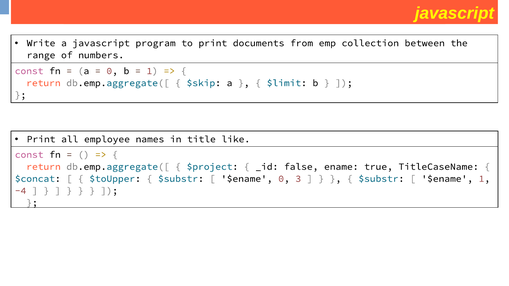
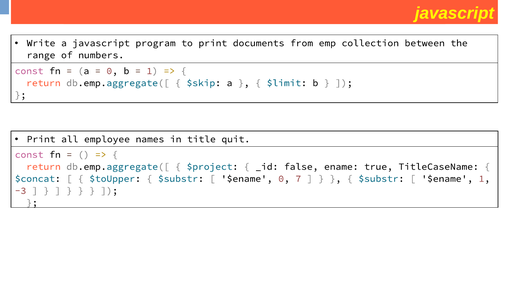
like: like -> quit (236, 139)
3: 3 -> 7 (298, 179)
-4: -4 -> -3 (21, 191)
